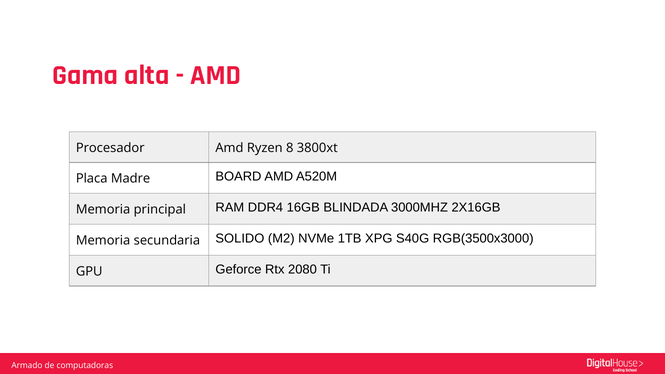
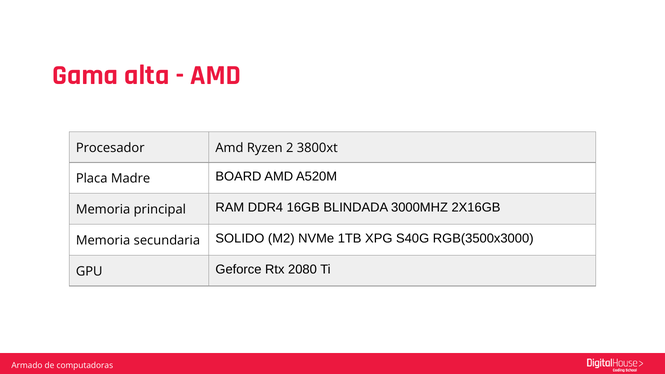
8: 8 -> 2 (290, 148)
